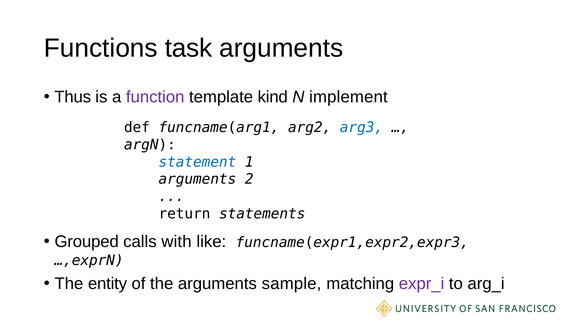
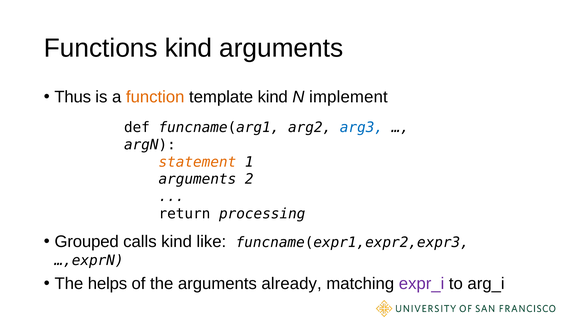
Functions task: task -> kind (189, 48)
function colour: purple -> orange (155, 97)
statement colour: blue -> orange (197, 162)
statements: statements -> processing (262, 214)
calls with: with -> kind (177, 241)
entity: entity -> helps (108, 284)
sample: sample -> already (292, 284)
